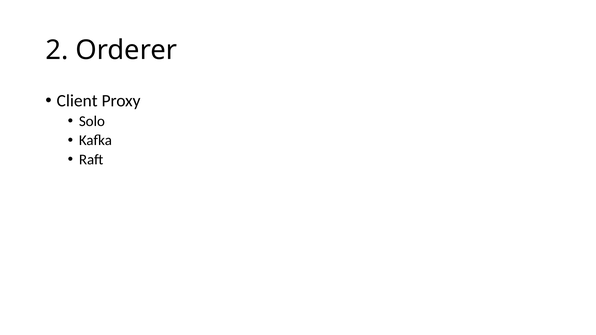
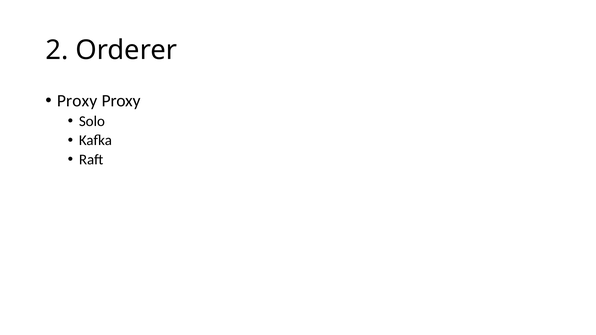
Client: Client -> Proxy (77, 101)
